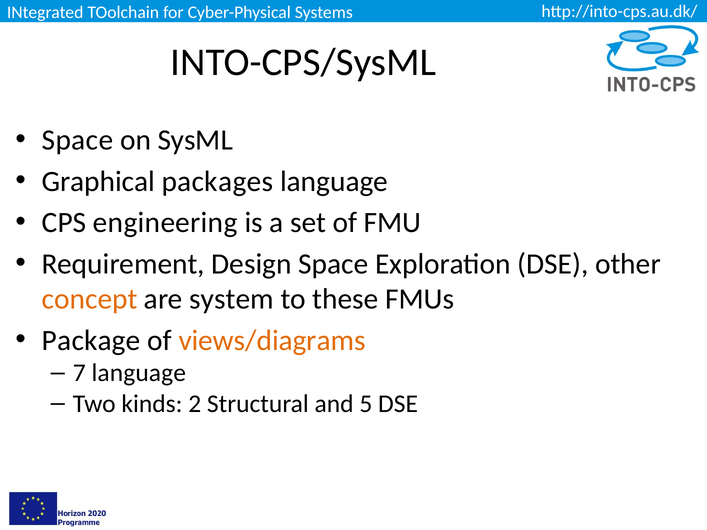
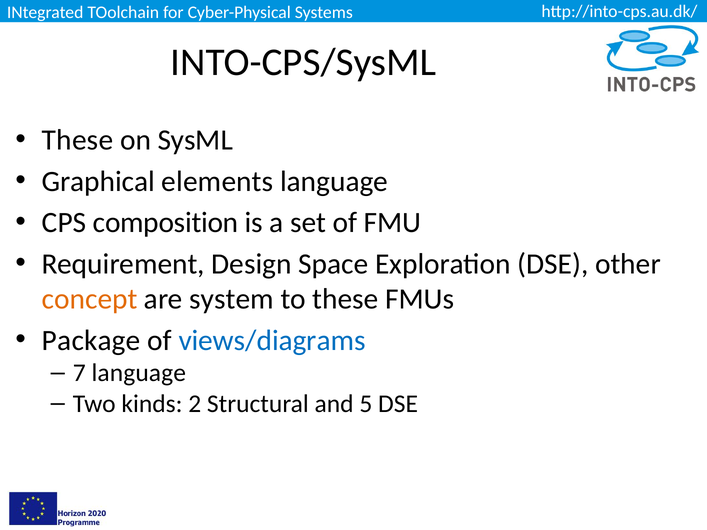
Space: Space -> These (78, 140)
packages: packages -> elements (217, 181)
engineering: engineering -> composition (166, 223)
views/diagrams colour: orange -> blue (272, 341)
